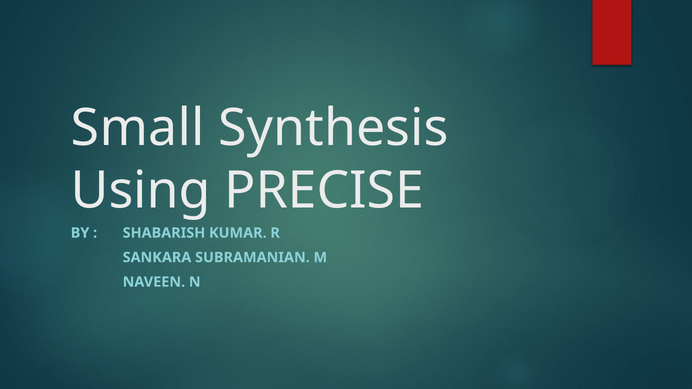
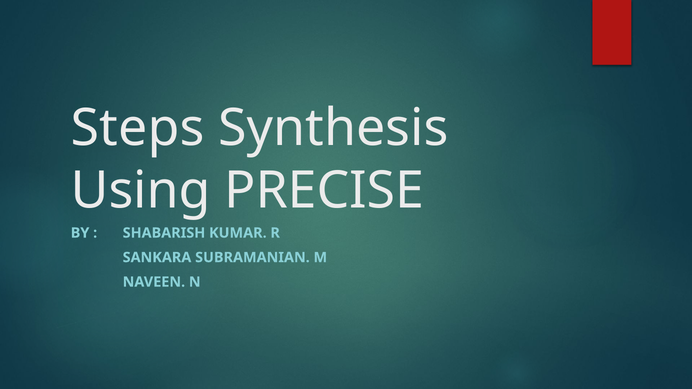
Small: Small -> Steps (138, 128)
